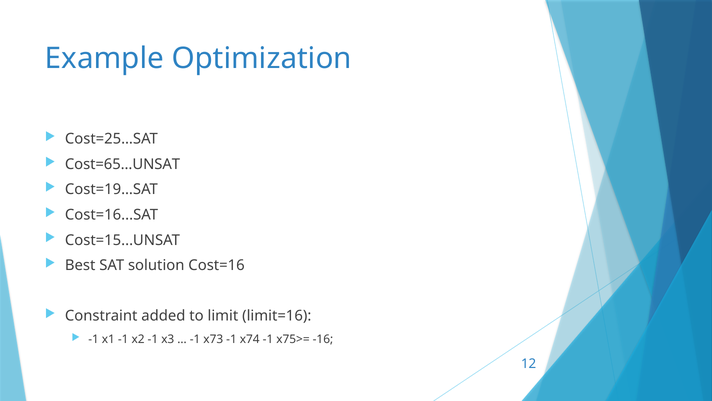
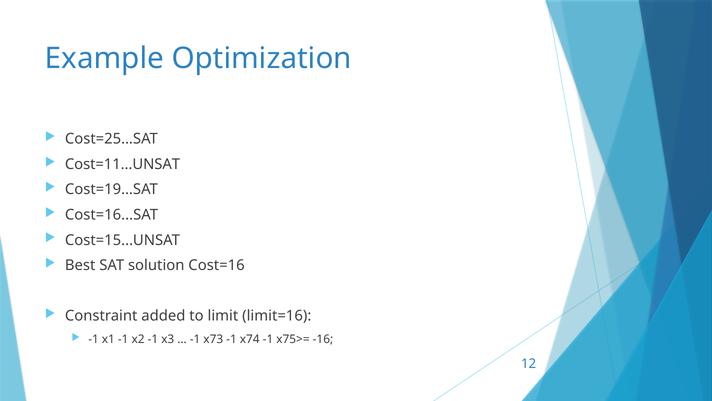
Cost=65…UNSAT: Cost=65…UNSAT -> Cost=11…UNSAT (123, 164)
